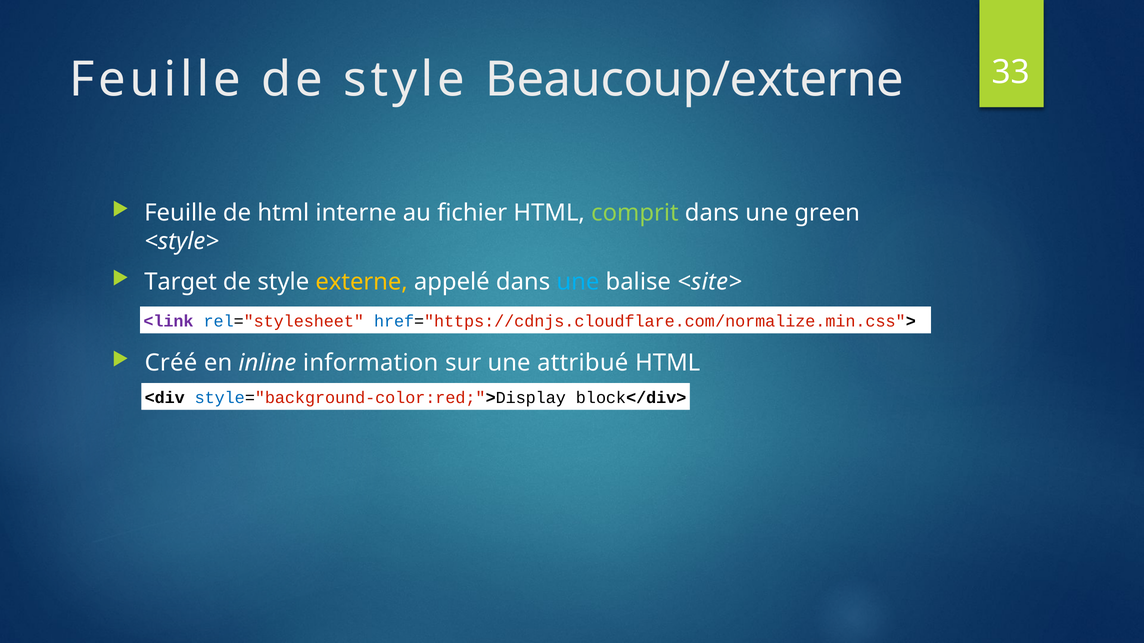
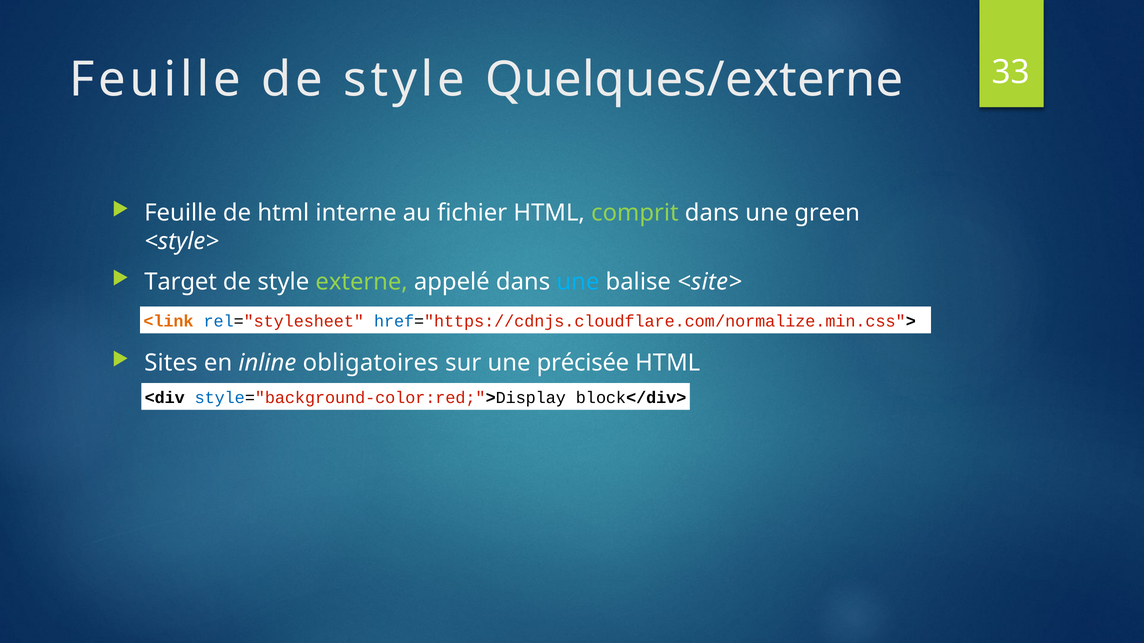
Beaucoup/externe: Beaucoup/externe -> Quelques/externe (694, 80)
externe colour: yellow -> light green (362, 282)
<link colour: purple -> orange (168, 321)
Créé: Créé -> Sites (171, 363)
information: information -> obligatoires (371, 363)
attribué: attribué -> précisée (583, 363)
